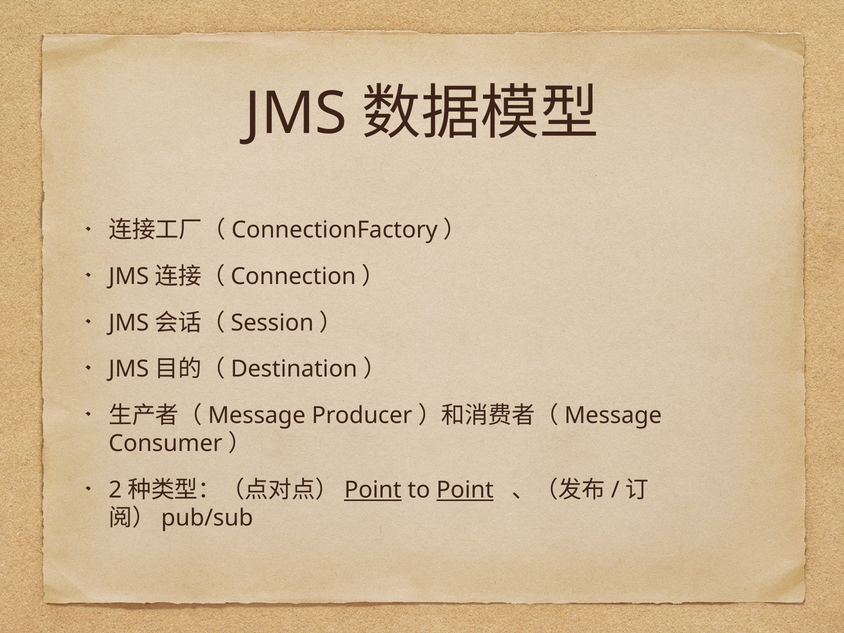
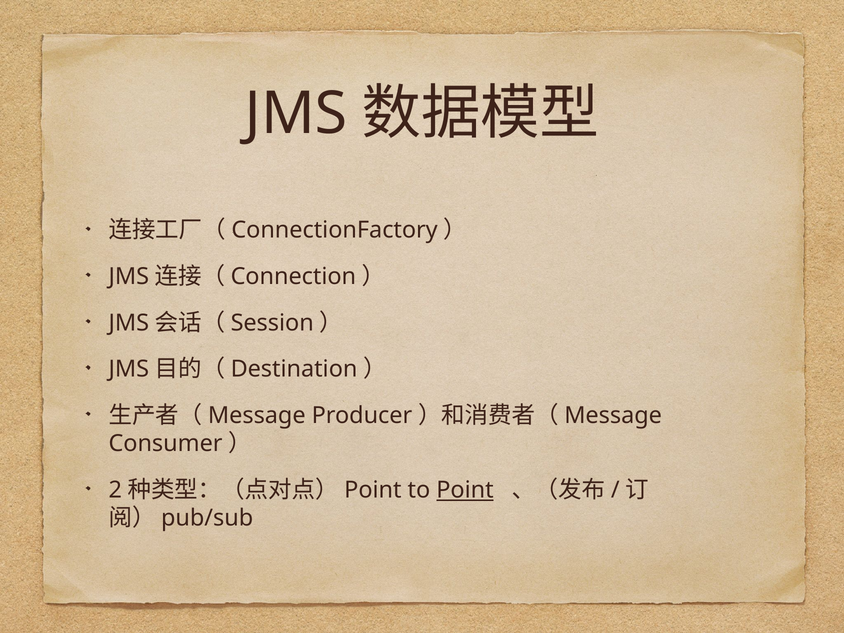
Point underline: present -> none (373, 490)
